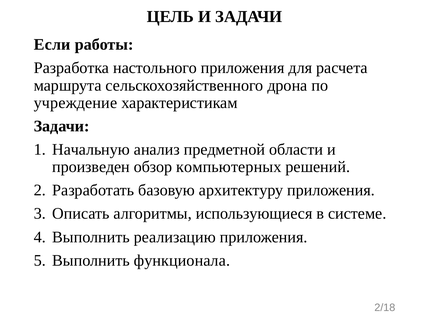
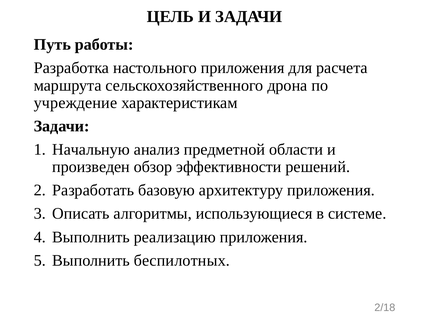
Если: Если -> Путь (52, 45)
компьютерных: компьютерных -> эффективности (229, 167)
функционала: функционала -> беспилотных (182, 260)
